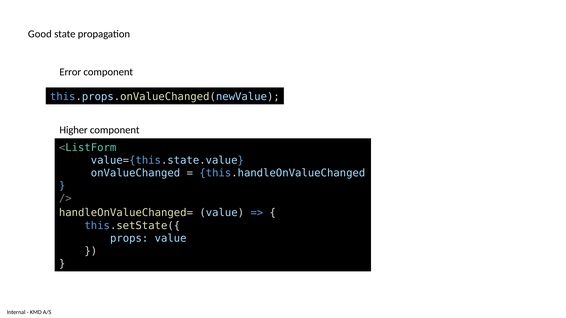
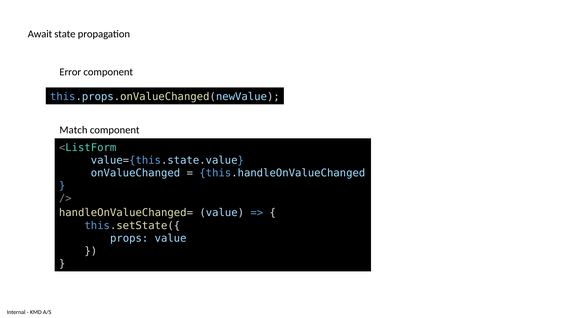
Good: Good -> Await (40, 34)
Higher: Higher -> Match (73, 130)
